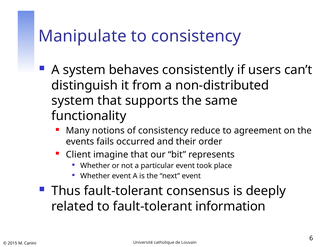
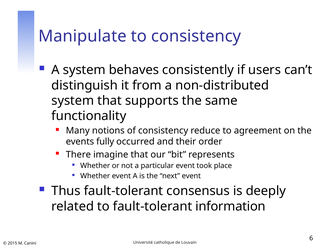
fails: fails -> fully (105, 142)
Client: Client -> There (78, 155)
